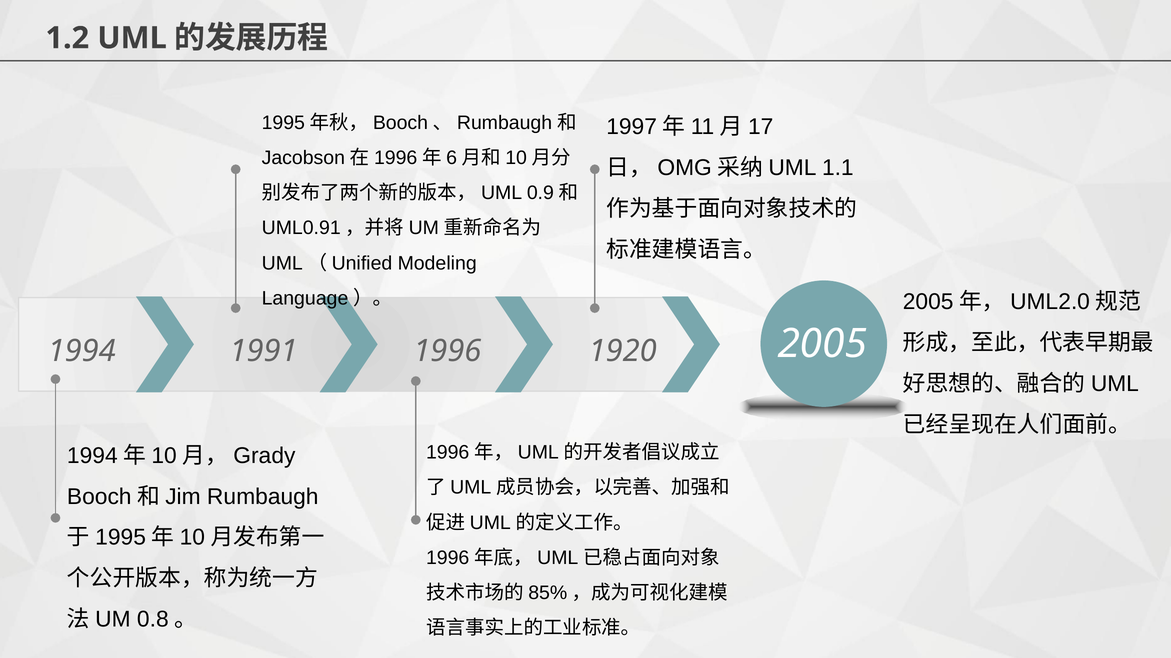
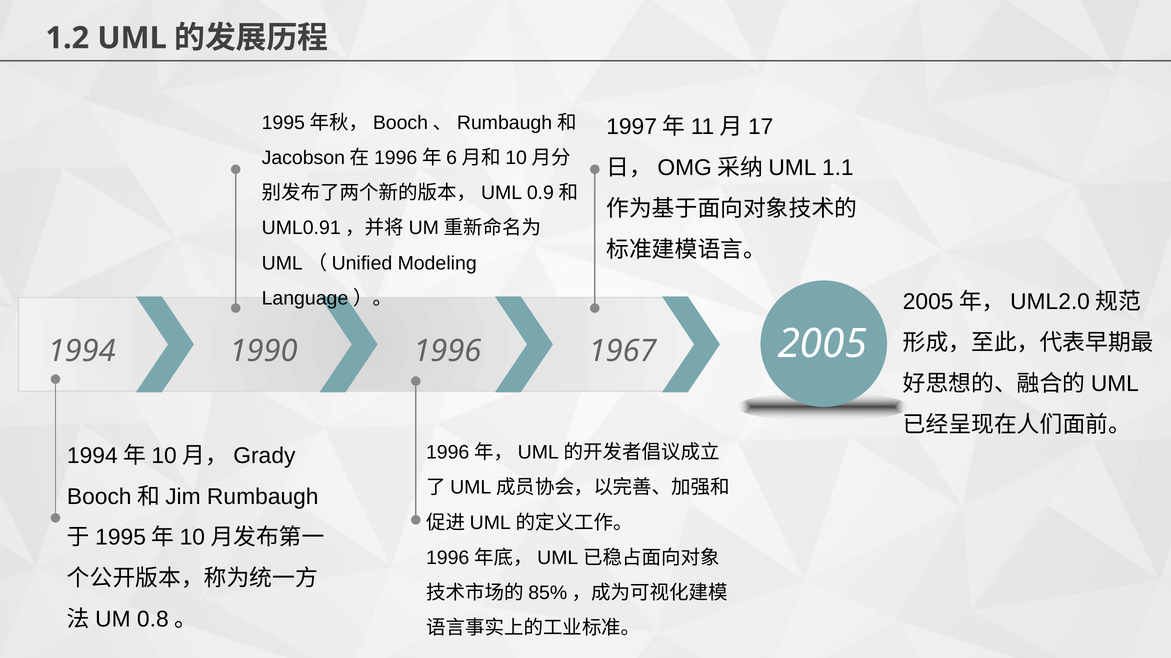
1991: 1991 -> 1990 (264, 351)
1920: 1920 -> 1967 (623, 351)
